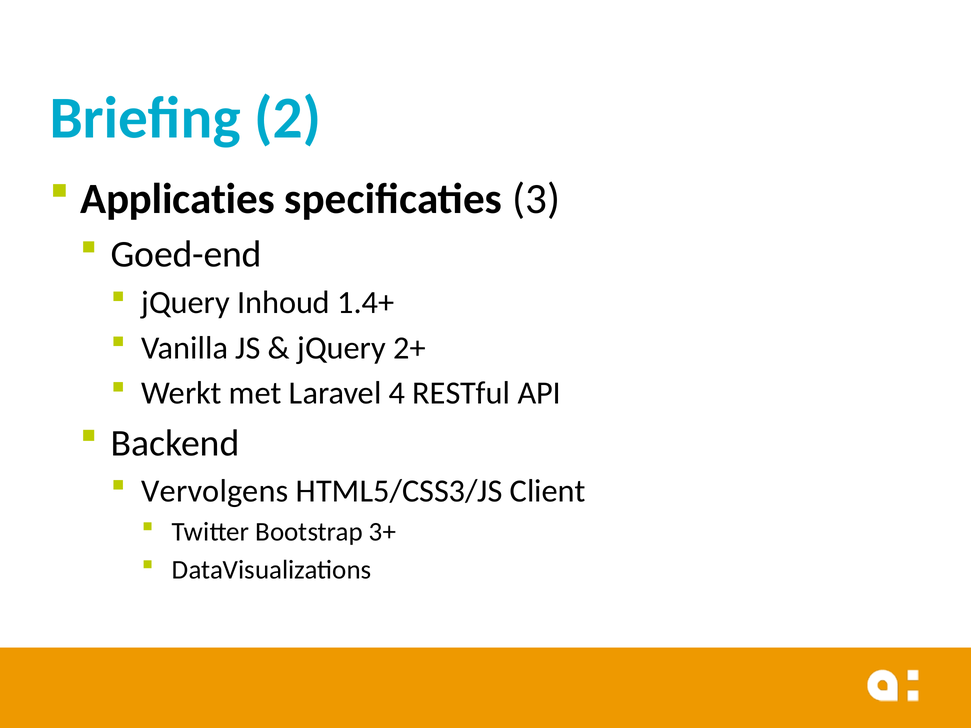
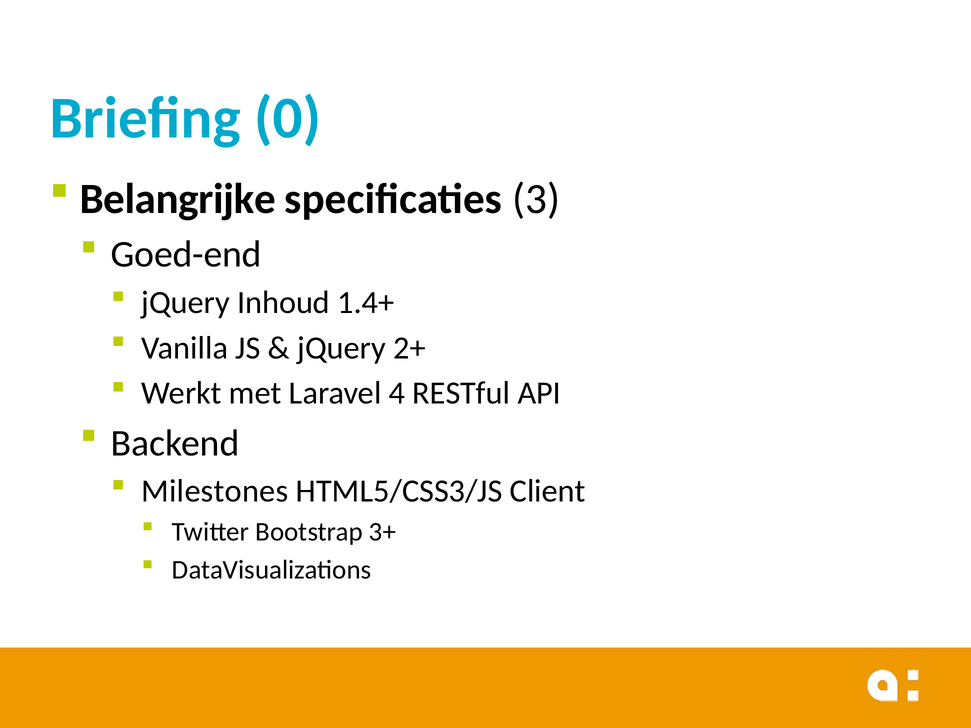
2: 2 -> 0 (288, 118)
Applicaties: Applicaties -> Belangrijke (178, 199)
Vervolgens: Vervolgens -> Milestones (215, 491)
